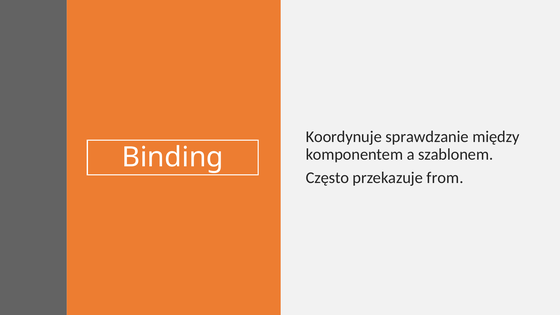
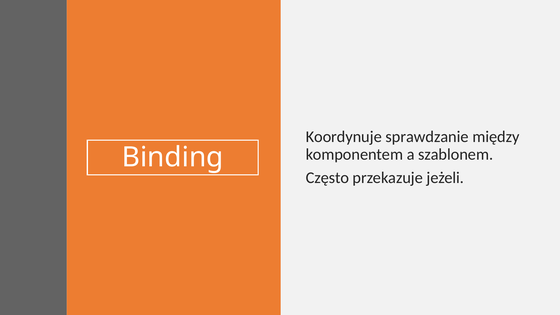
from: from -> jeżeli (445, 178)
